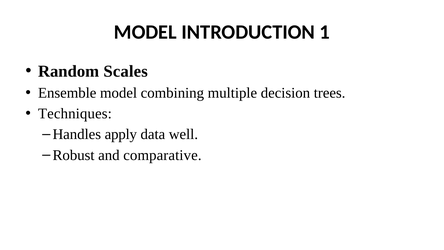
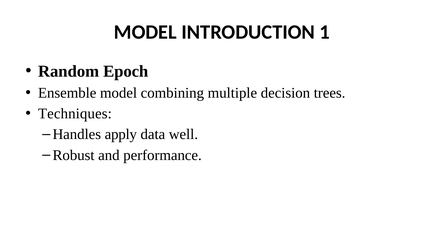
Scales: Scales -> Epoch (126, 71)
comparative: comparative -> performance (163, 155)
